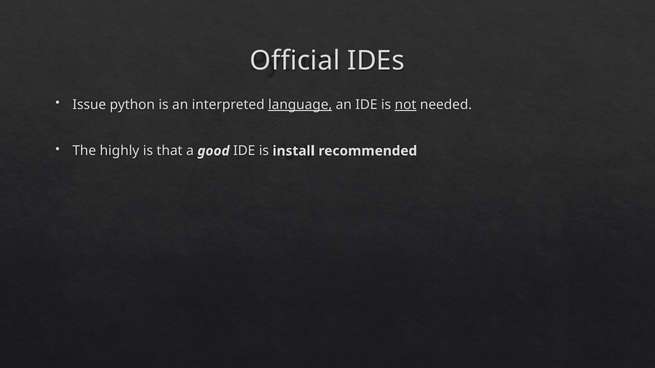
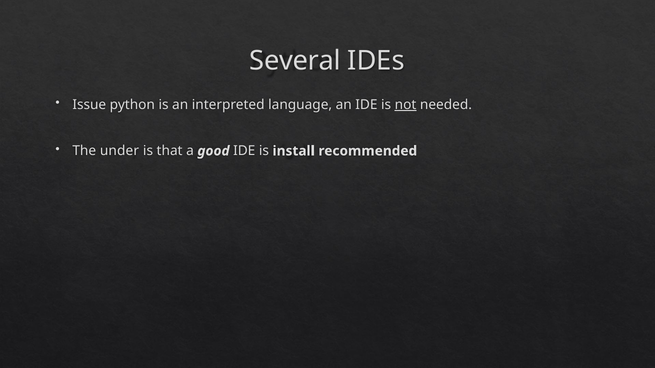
Official: Official -> Several (295, 61)
language underline: present -> none (300, 105)
highly: highly -> under (119, 151)
